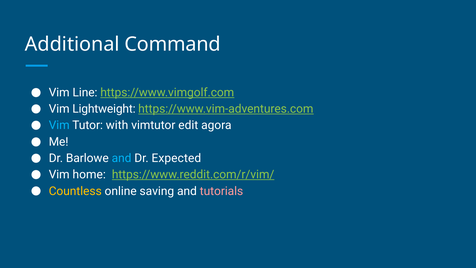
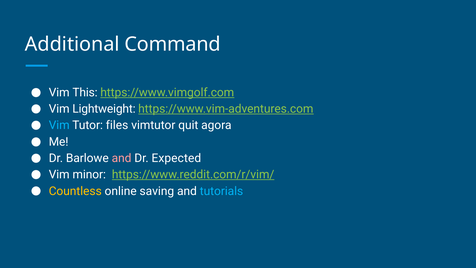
Line: Line -> This (85, 92)
with: with -> files (117, 125)
edit: edit -> quit (188, 125)
and colour: light blue -> pink (122, 158)
home: home -> minor (89, 174)
tutorials colour: pink -> light blue (221, 191)
